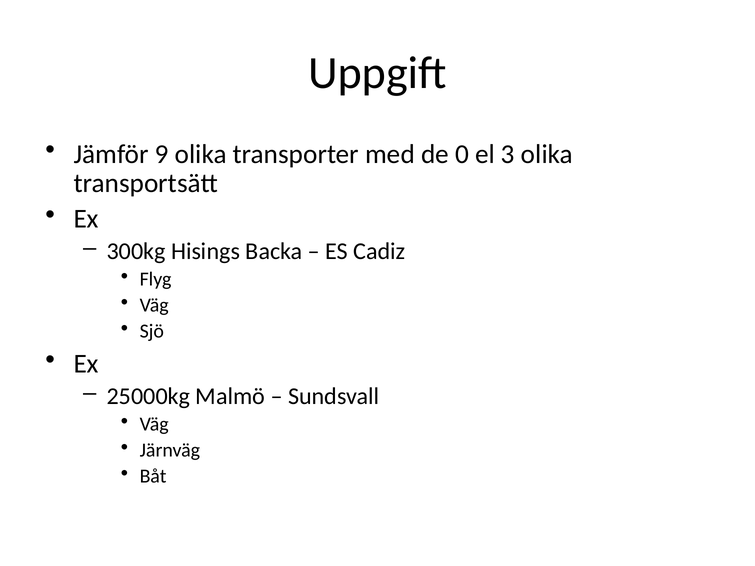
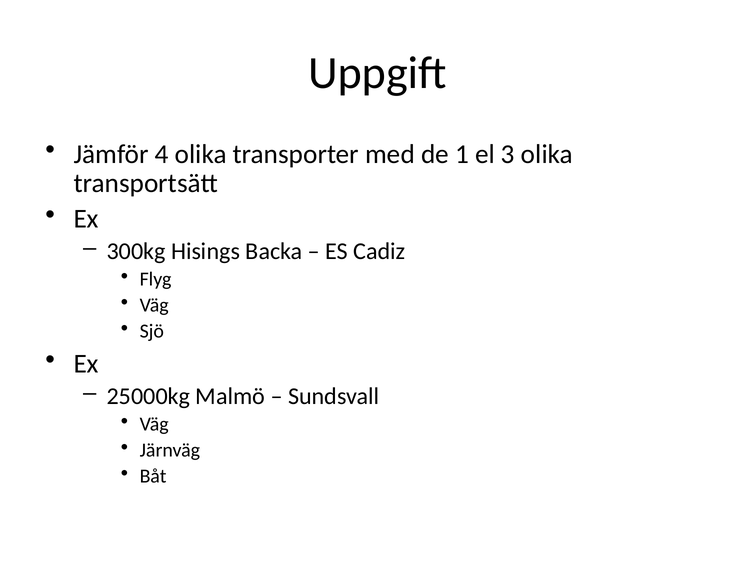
9: 9 -> 4 (162, 154)
0: 0 -> 1 (462, 154)
